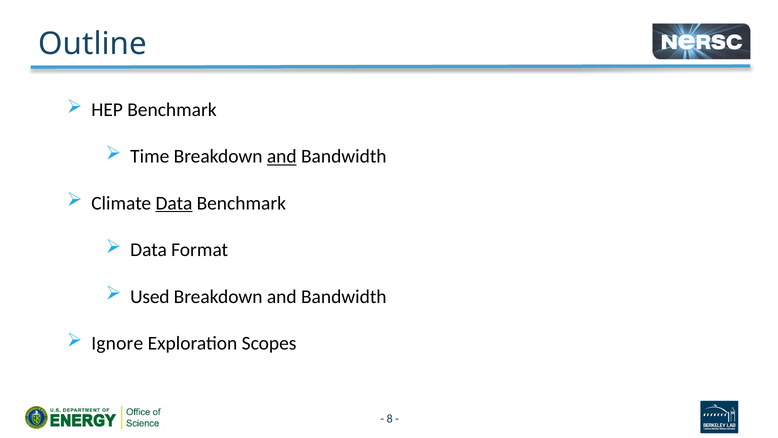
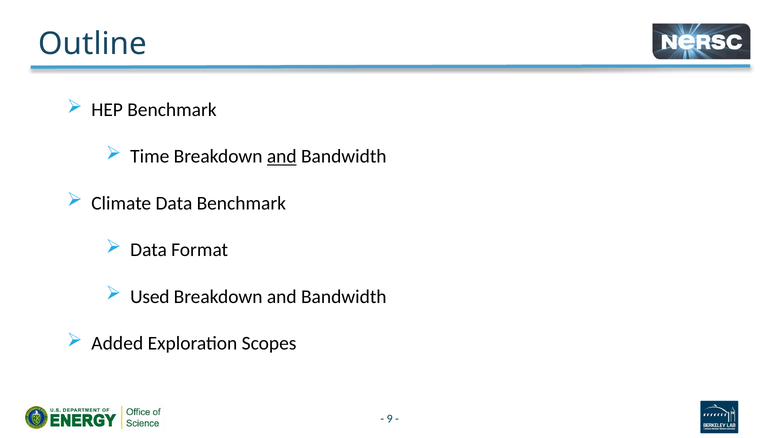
Data underline: present -> none (174, 203)
Ignore: Ignore -> Added (117, 343)
8: 8 -> 9 (390, 419)
